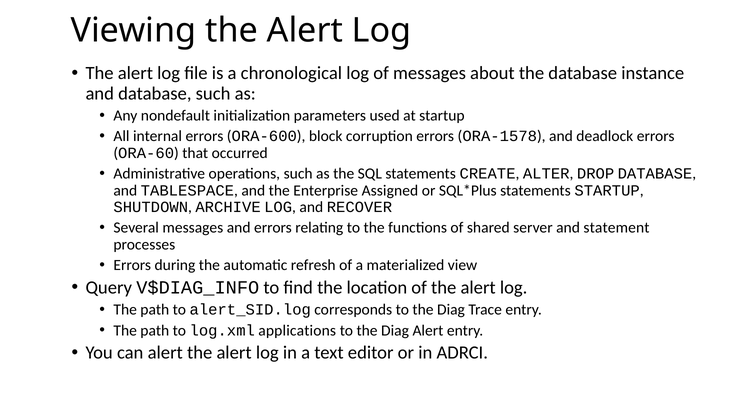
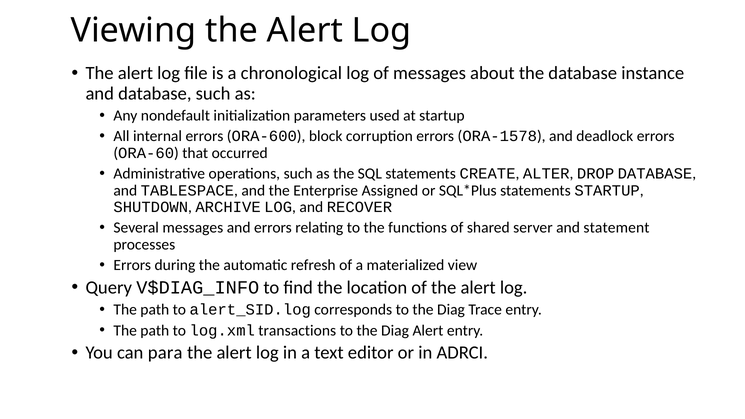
applications: applications -> transactions (297, 331)
can alert: alert -> para (165, 353)
